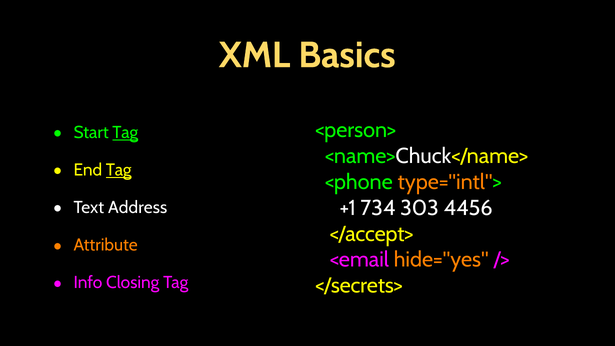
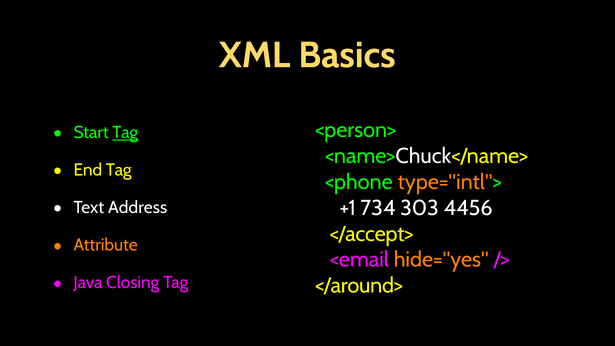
Tag underline: present -> none (119, 170)
Info: Info -> Java (88, 283)
</secrets>: </secrets> -> </around> (359, 286)
